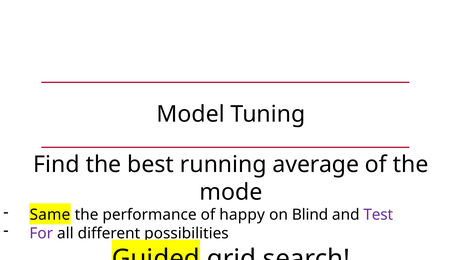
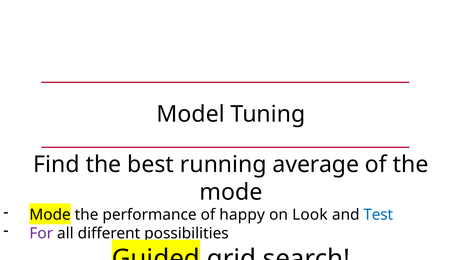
Same: Same -> Mode (50, 215)
Blind: Blind -> Look (310, 215)
Test colour: purple -> blue (378, 215)
